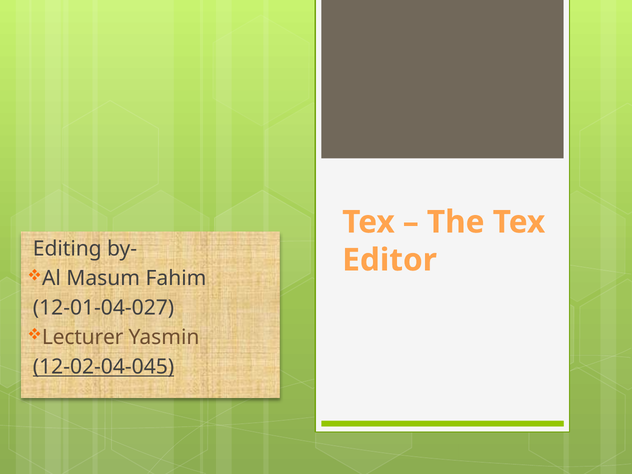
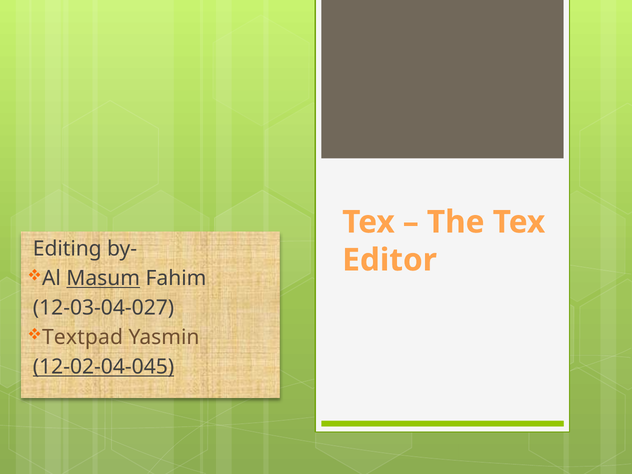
Masum underline: none -> present (103, 278)
12-01-04-027: 12-01-04-027 -> 12-03-04-027 (104, 308)
Lecturer: Lecturer -> Textpad (82, 337)
